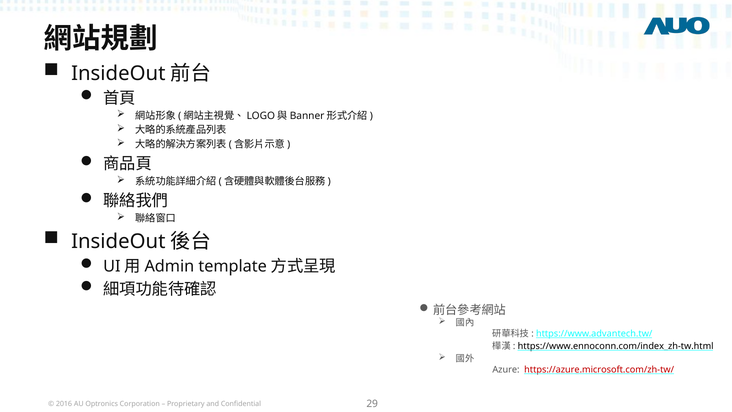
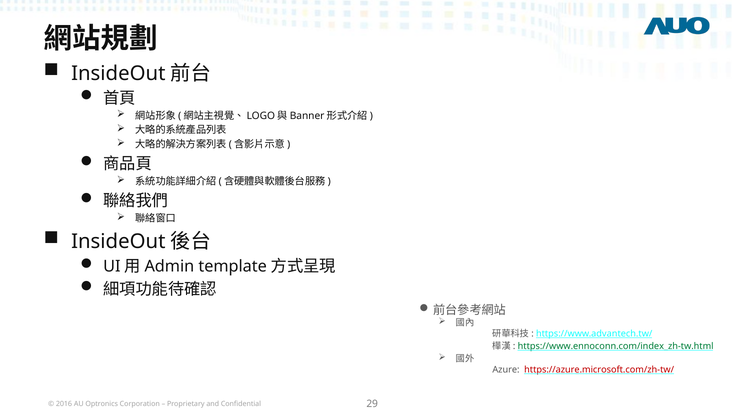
https://www.ennoconn.com/index_zh-tw.html colour: black -> green (616, 346)
